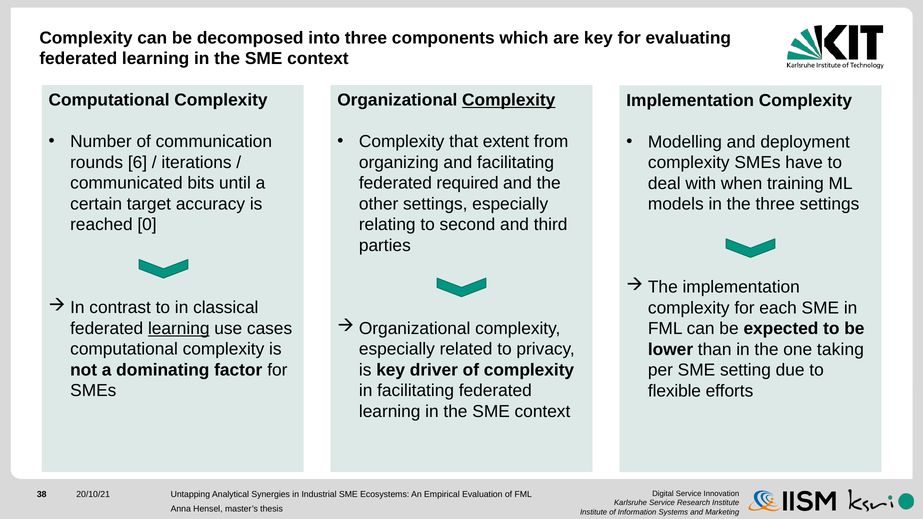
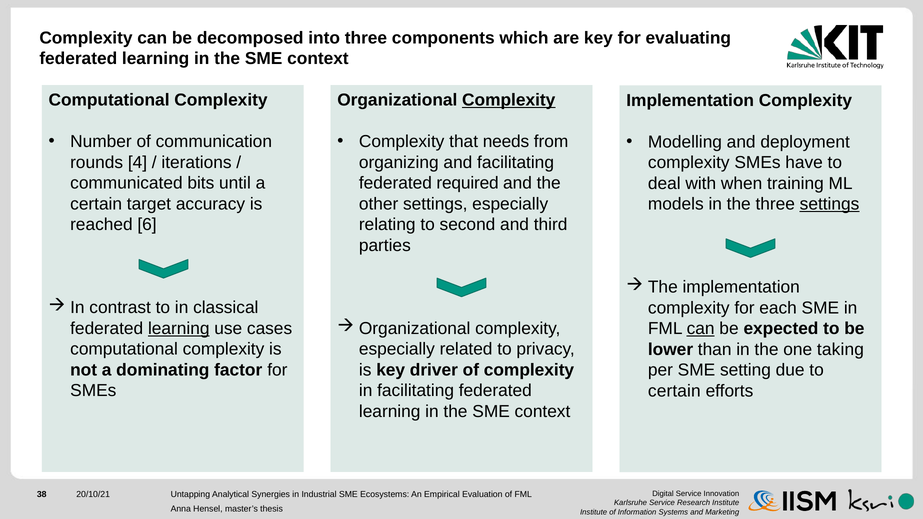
extent: extent -> needs (506, 142)
6: 6 -> 4 (137, 162)
settings underline: none -> present (830, 204)
0: 0 -> 6 (147, 225)
can underline: none -> present (701, 329)
flexible: flexible -> certain (674, 391)
